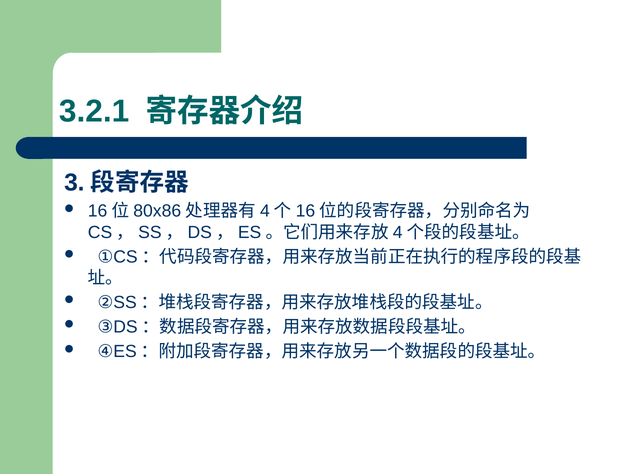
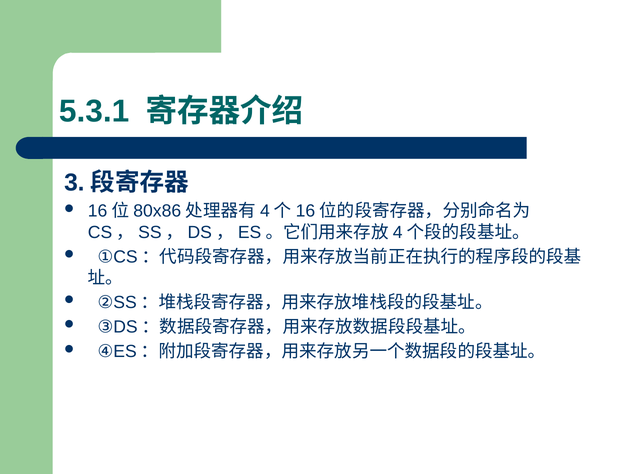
3.2.1: 3.2.1 -> 5.3.1 (94, 111)
